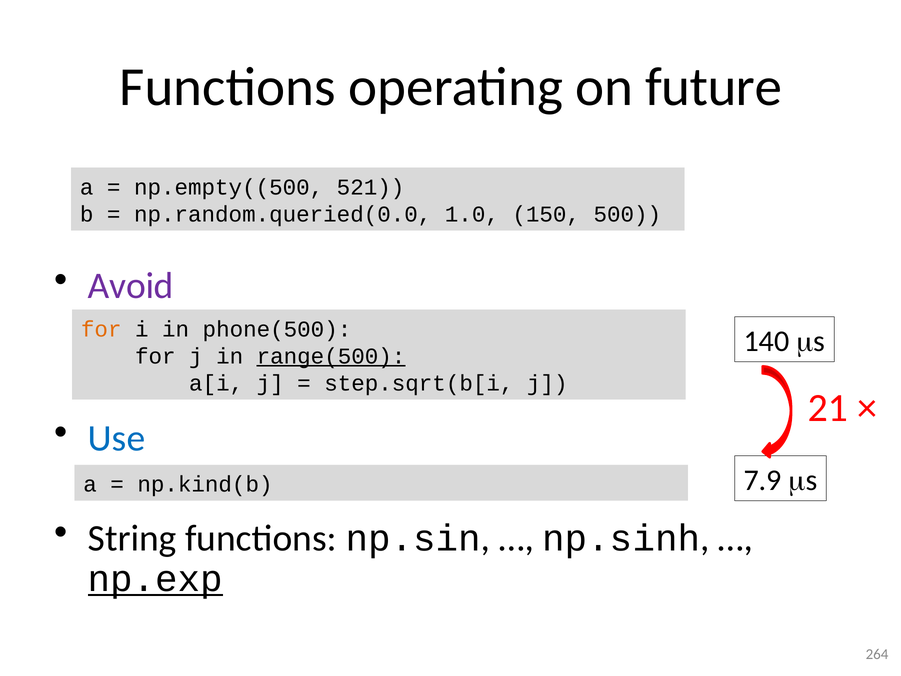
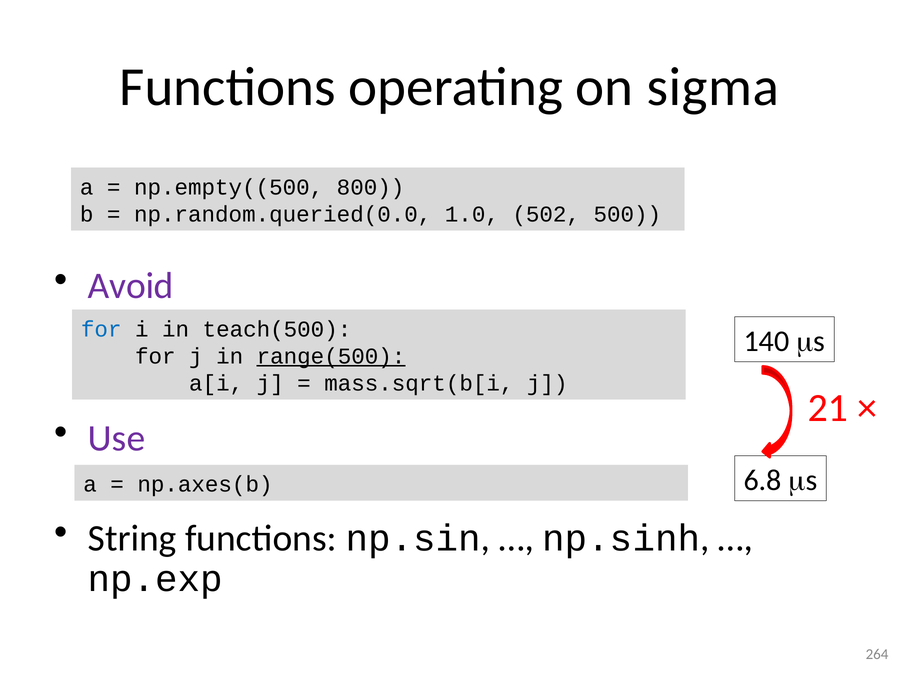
future: future -> sigma (713, 87)
521: 521 -> 800 (371, 187)
150: 150 -> 502 (546, 214)
for colour: orange -> blue (101, 329)
phone(500: phone(500 -> teach(500 (277, 329)
step.sqrt(b[i: step.sqrt(b[i -> mass.sqrt(b[i (419, 383)
Use colour: blue -> purple (117, 438)
7.9: 7.9 -> 6.8 (763, 480)
np.kind(b: np.kind(b -> np.axes(b (205, 484)
np.exp underline: present -> none (155, 579)
